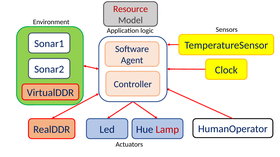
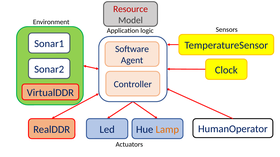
Lamp colour: red -> orange (167, 130)
